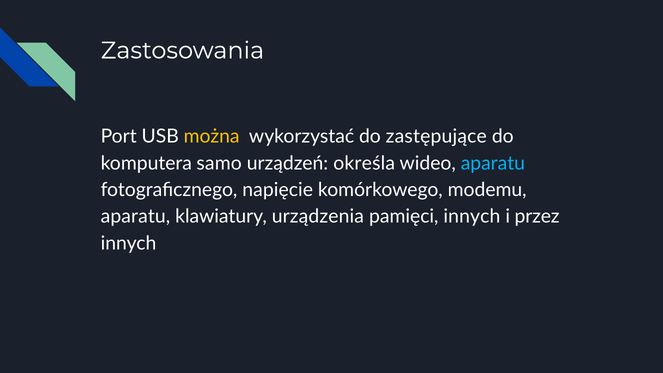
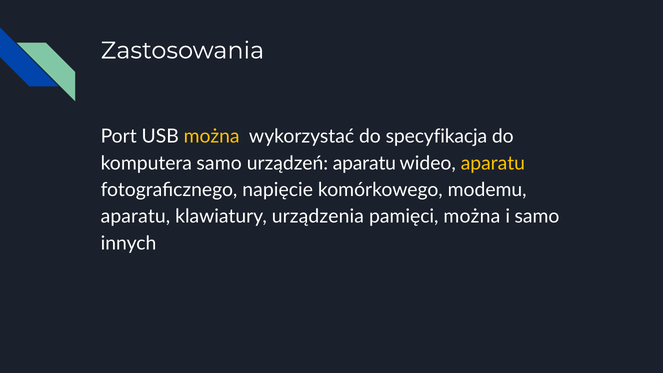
zastępujące: zastępujące -> specyfikacja (436, 136)
urządzeń określa: określa -> aparatu (364, 163)
aparatu colour: light blue -> yellow (493, 163)
pamięci innych: innych -> można (472, 217)
i przez: przez -> samo (537, 217)
